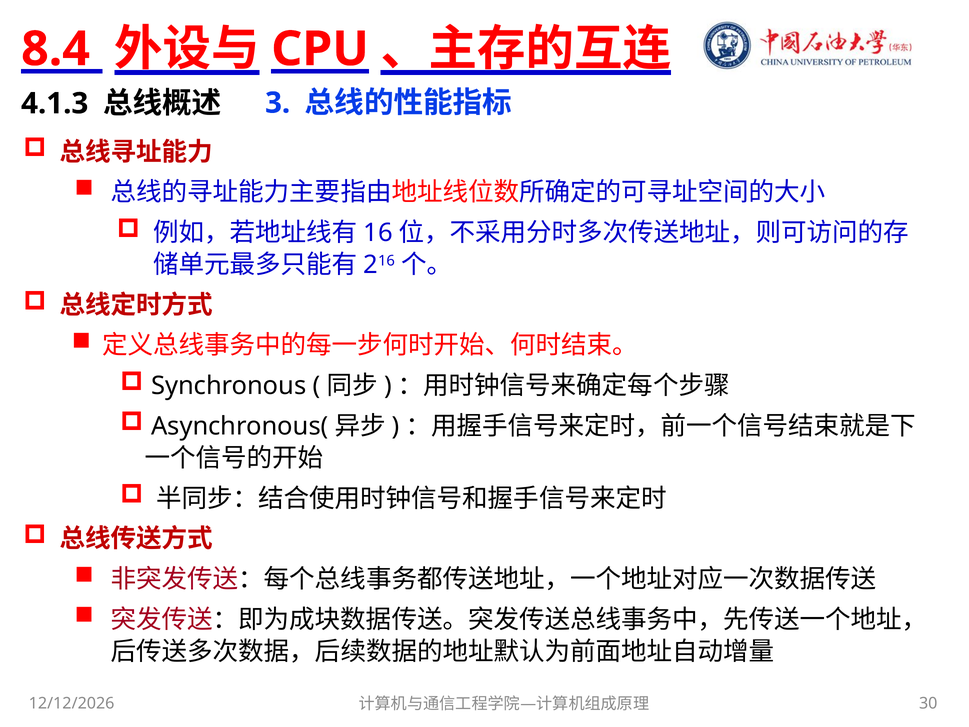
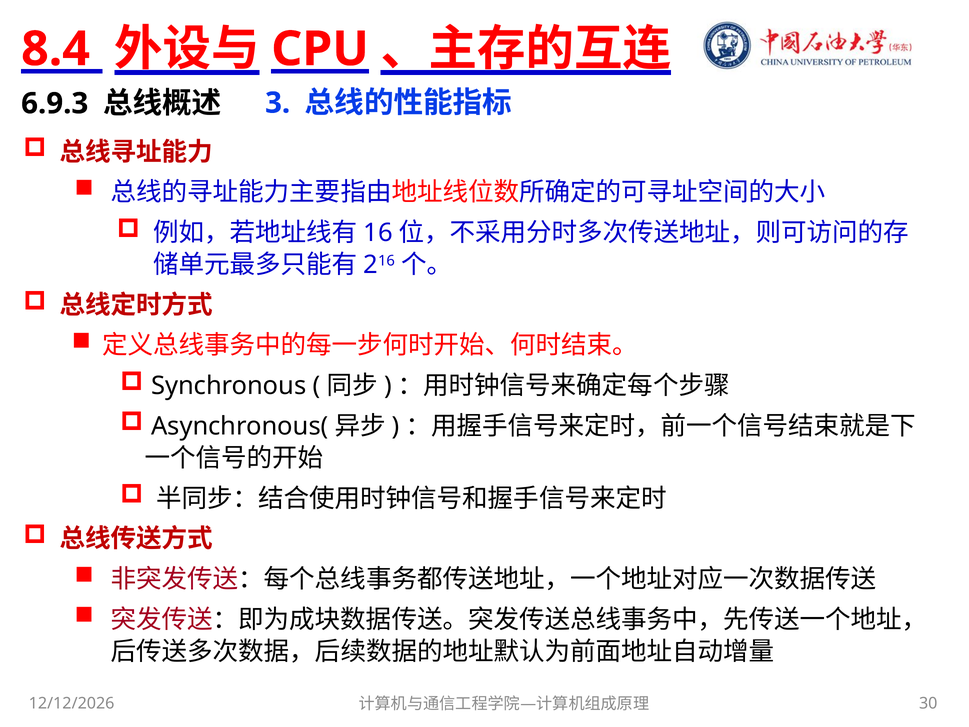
4.1.3: 4.1.3 -> 6.9.3 (55, 103)
